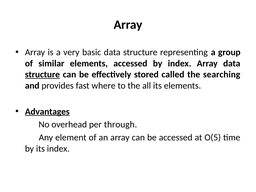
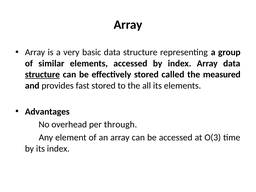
searching: searching -> measured (222, 75)
fast where: where -> stored (104, 86)
Advantages underline: present -> none (47, 112)
O(5: O(5 -> O(3 (213, 137)
